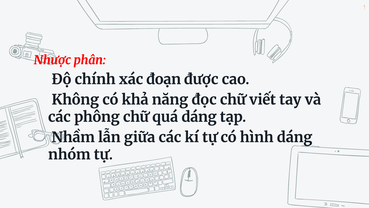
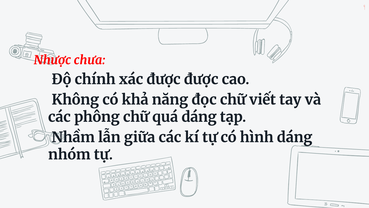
phân: phân -> chưa (90, 60)
xác đoạn: đoạn -> được (164, 79)
